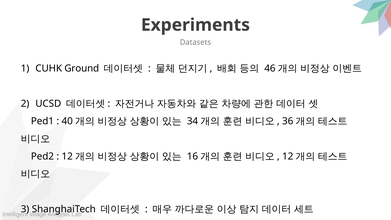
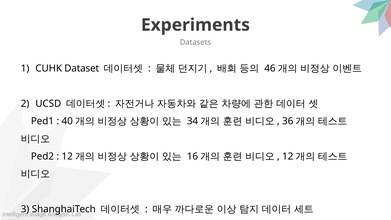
Ground: Ground -> Dataset (82, 68)
